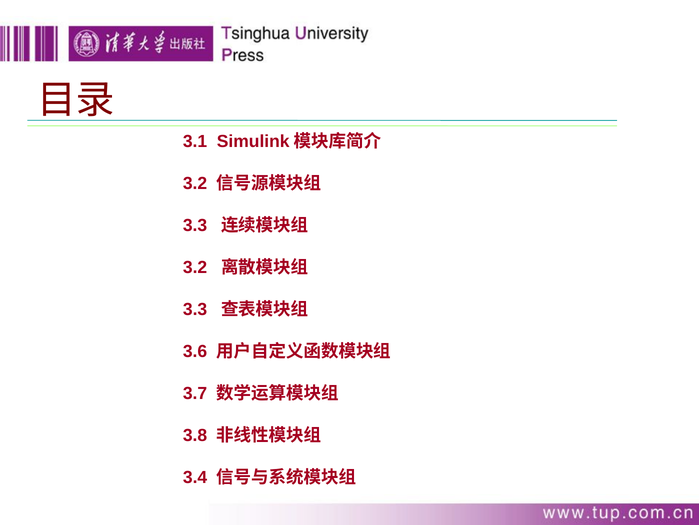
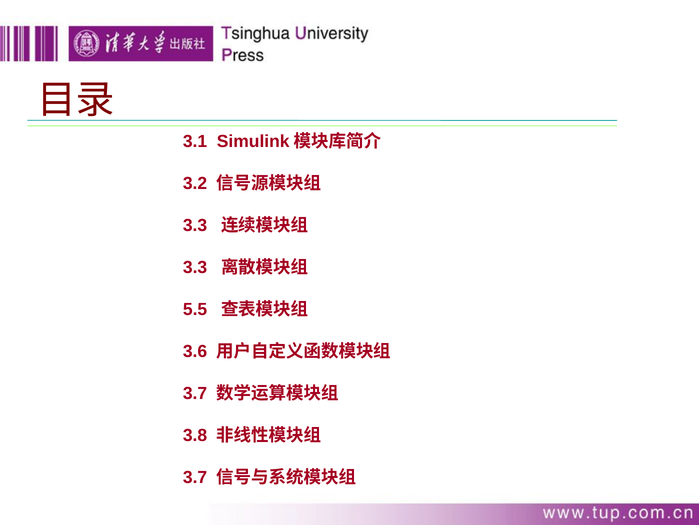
3.2: 3.2 -> 3.3 (195, 267)
3.3: 3.3 -> 5.5 (195, 309)
3.4: 3.4 -> 3.7 (195, 477)
